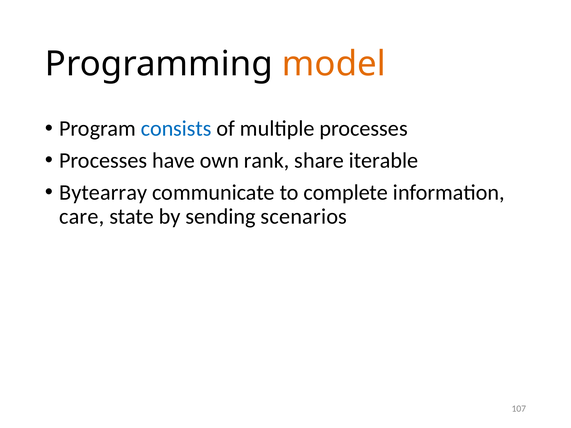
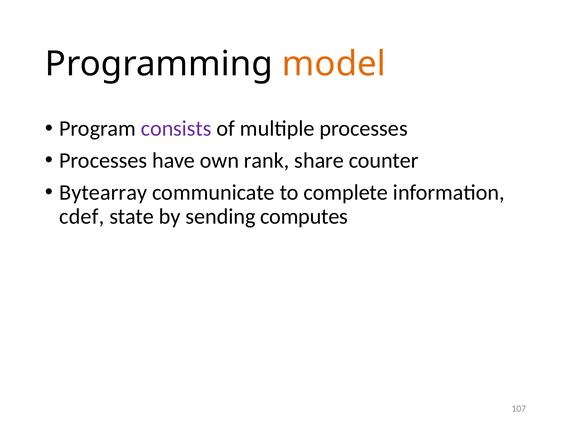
consists colour: blue -> purple (176, 129)
iterable: iterable -> counter (384, 161)
care: care -> cdef (82, 217)
scenarios: scenarios -> computes (304, 217)
